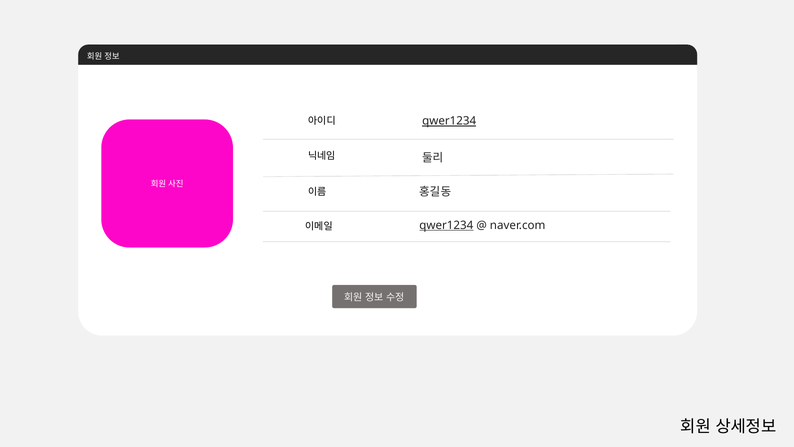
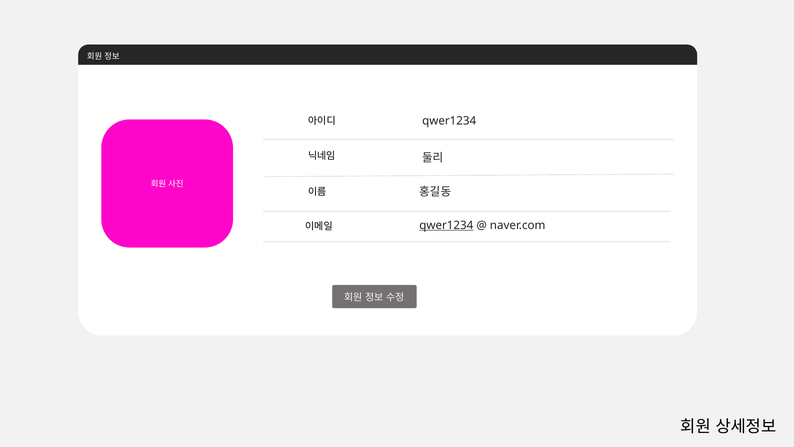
qwer1234 underline: present -> none (449, 121)
